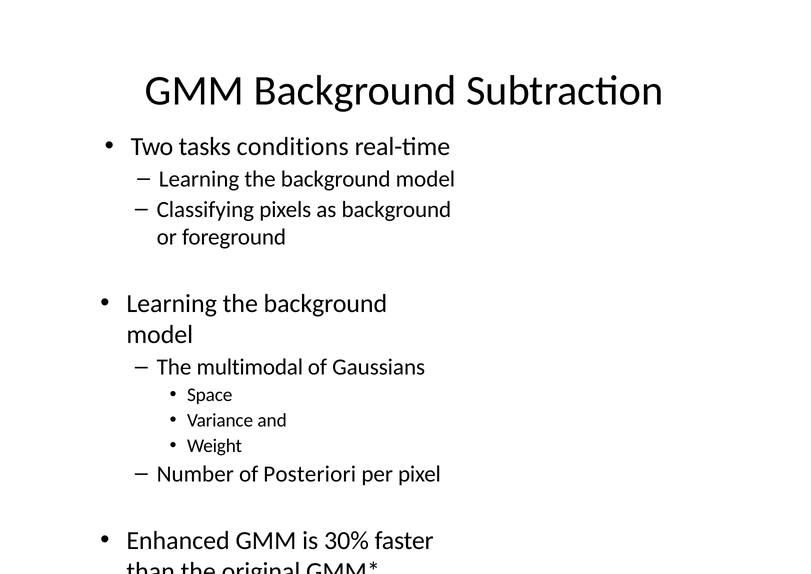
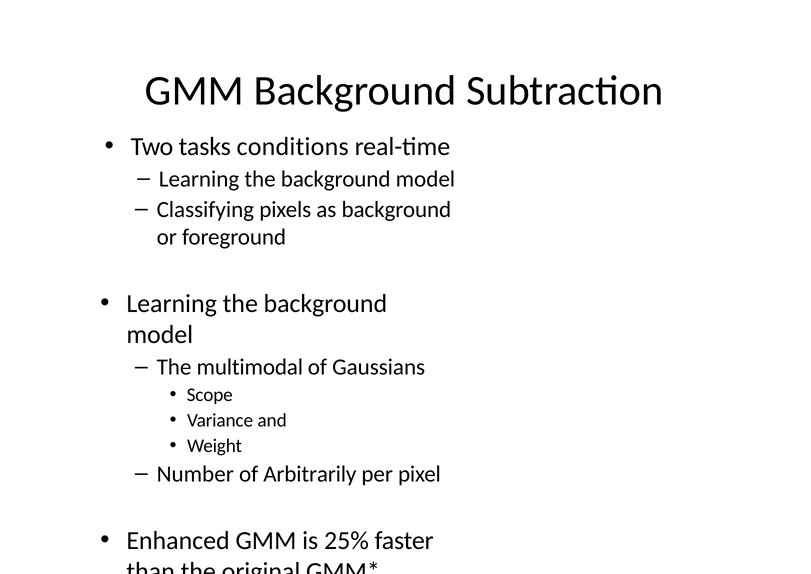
Space: Space -> Scope (210, 395)
Posteriori: Posteriori -> Arbitrarily (310, 474)
30%: 30% -> 25% (346, 540)
